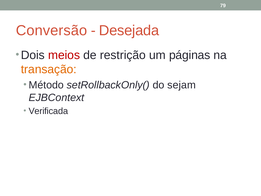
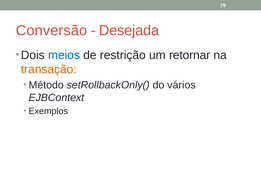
meios colour: red -> blue (64, 55)
páginas: páginas -> retornar (190, 55)
sejam: sejam -> vários (182, 85)
Verificada: Verificada -> Exemplos (48, 111)
